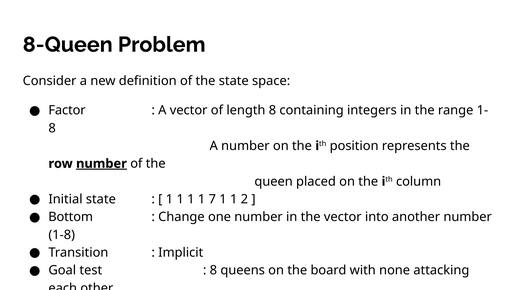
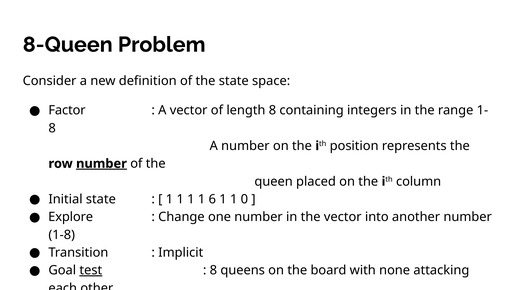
7: 7 -> 6 (212, 199)
1 2: 2 -> 0 (244, 199)
Bottom: Bottom -> Explore (71, 217)
test underline: none -> present (91, 270)
